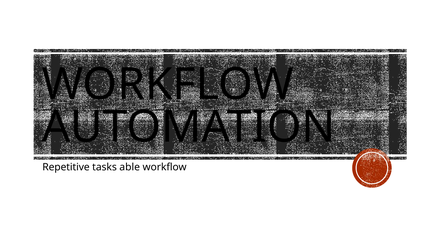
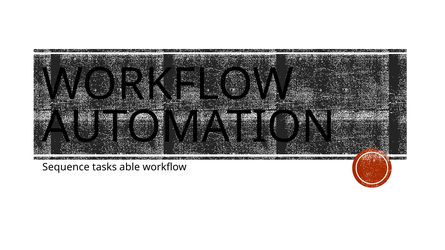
Repetitive: Repetitive -> Sequence (66, 167)
